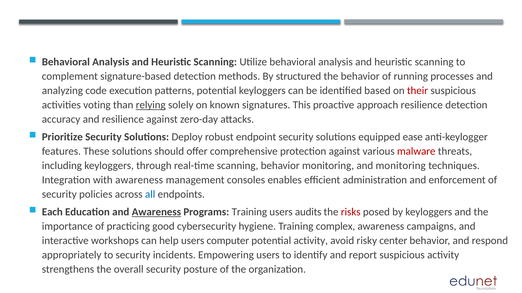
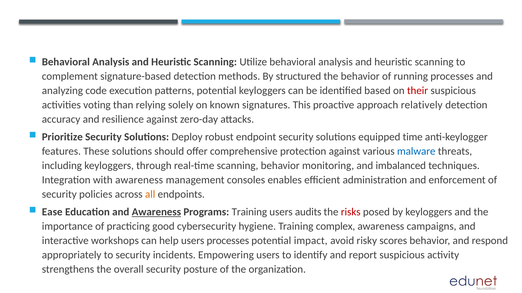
relying underline: present -> none (151, 105)
approach resilience: resilience -> relatively (422, 105)
ease: ease -> time (413, 137)
malware colour: red -> blue (416, 152)
and monitoring: monitoring -> imbalanced (401, 166)
all colour: blue -> orange (150, 195)
Each: Each -> Ease (52, 212)
users computer: computer -> processes (228, 241)
potential activity: activity -> impact (311, 241)
center: center -> scores (393, 241)
